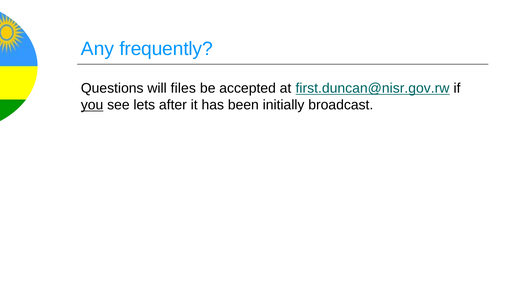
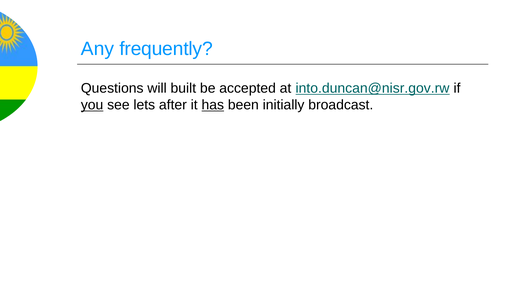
files: files -> built (183, 88)
first.duncan@nisr.gov.rw: first.duncan@nisr.gov.rw -> into.duncan@nisr.gov.rw (372, 88)
has underline: none -> present (213, 105)
